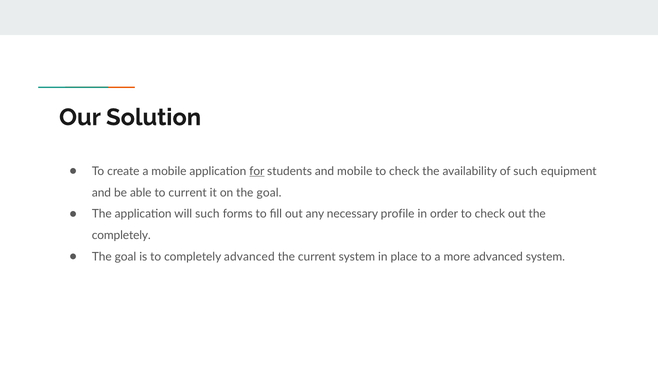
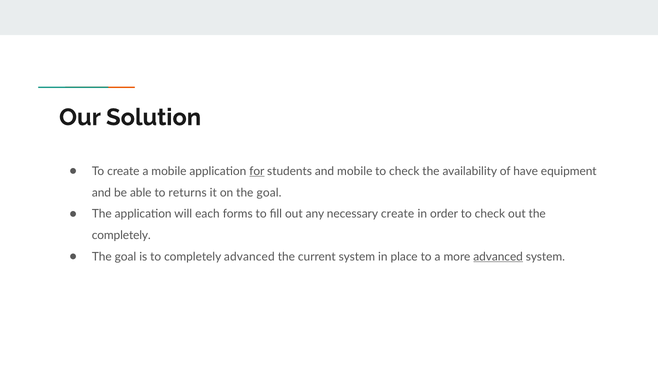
of such: such -> have (526, 171)
to current: current -> returns (188, 193)
will such: such -> each (207, 214)
necessary profile: profile -> create (398, 214)
advanced underline: none -> present (498, 257)
